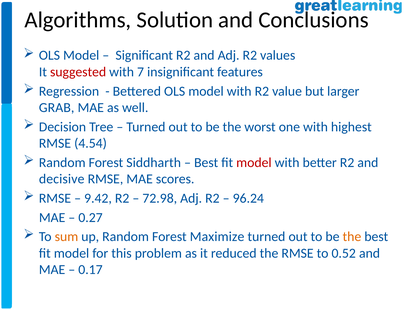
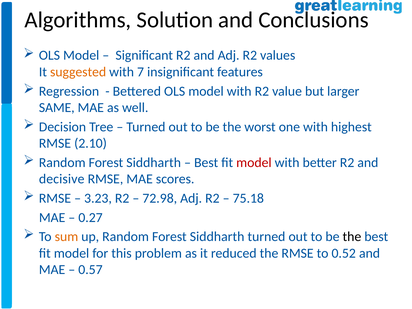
suggested colour: red -> orange (78, 72)
GRAB: GRAB -> SAME (57, 108)
4.54: 4.54 -> 2.10 (91, 143)
9.42: 9.42 -> 3.23 (98, 198)
96.24: 96.24 -> 75.18 (248, 198)
up Random Forest Maximize: Maximize -> Siddharth (217, 237)
the colour: orange -> black (352, 237)
0.17: 0.17 -> 0.57 (90, 270)
